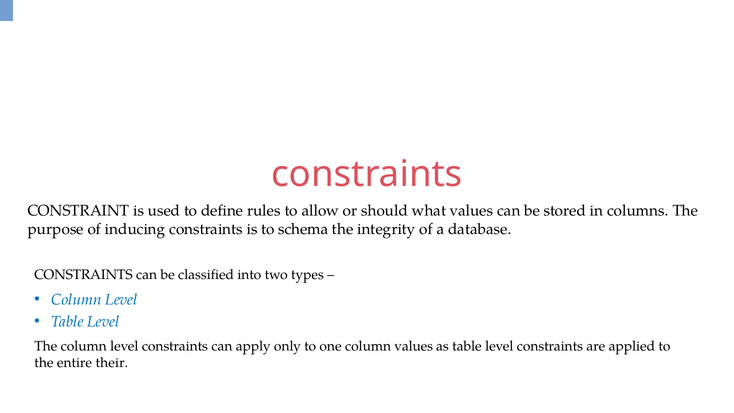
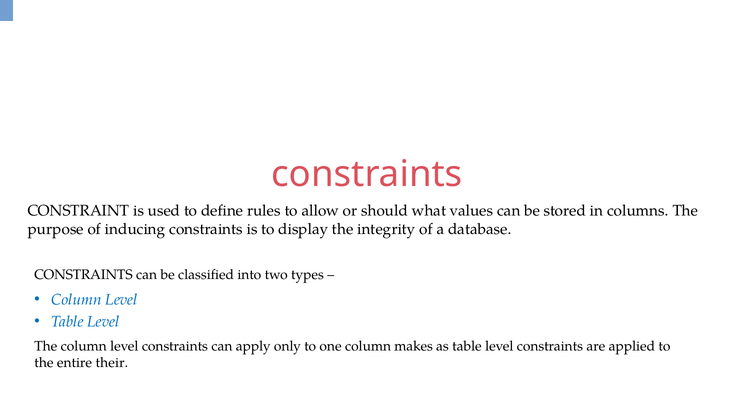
schema: schema -> display (303, 229)
column values: values -> makes (414, 346)
